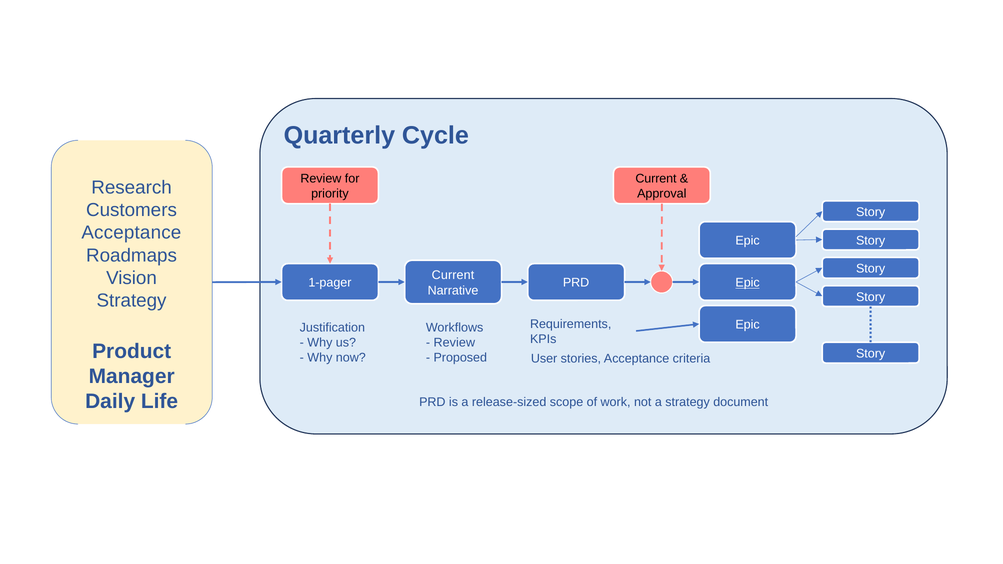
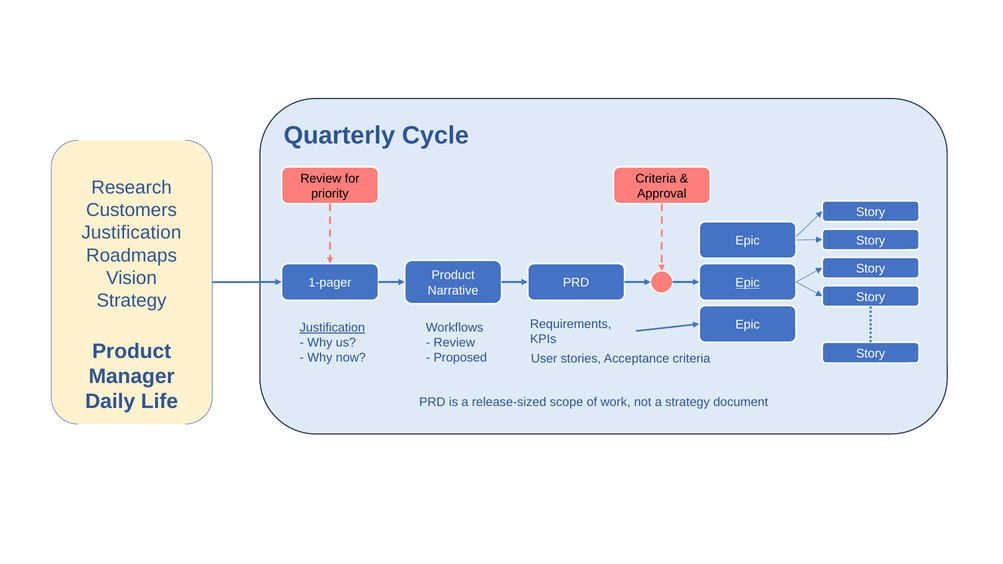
Current: Current -> Criteria (656, 179)
Acceptance: Acceptance -> Justification (131, 233)
Current: Current -> Product (453, 275)
Justification underline: none -> present (332, 328)
